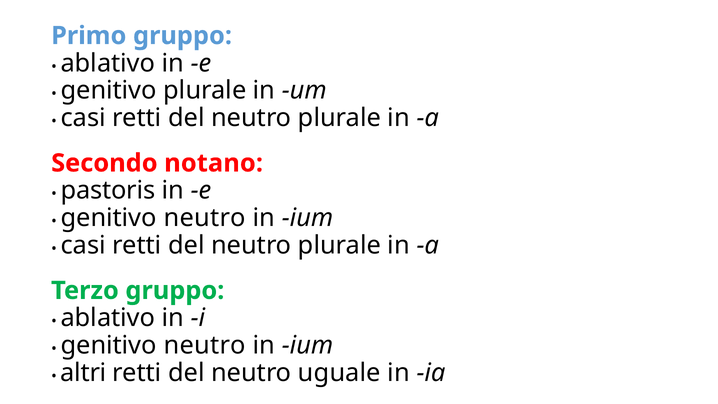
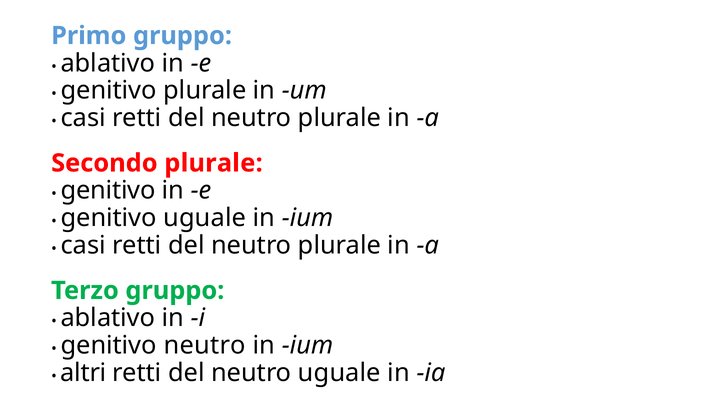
Secondo notano: notano -> plurale (214, 163)
pastoris: pastoris -> genitivo (108, 191)
neutro: neutro -> uguale (205, 218)
